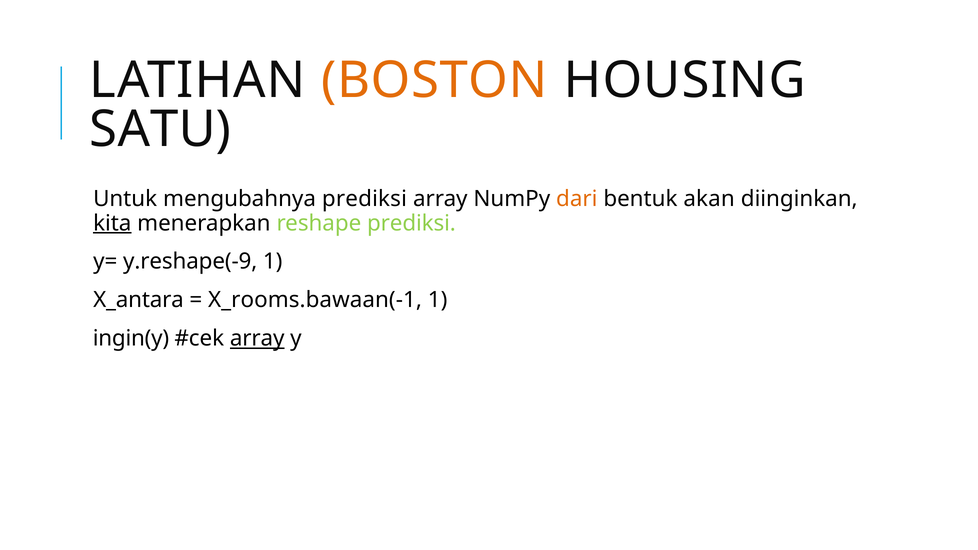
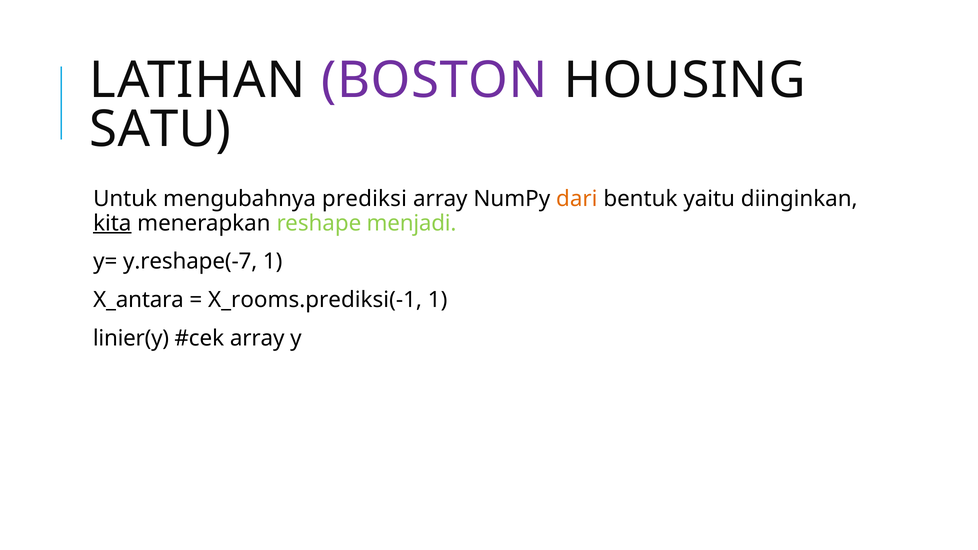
BOSTON colour: orange -> purple (434, 80)
akan: akan -> yaitu (709, 199)
reshape prediksi: prediksi -> menjadi (412, 223)
y.reshape(-9: y.reshape(-9 -> y.reshape(-7 (190, 262)
X_rooms.bawaan(-1: X_rooms.bawaan(-1 -> X_rooms.prediksi(-1 (315, 300)
ingin(y: ingin(y -> linier(y (131, 339)
array underline: present -> none (257, 339)
